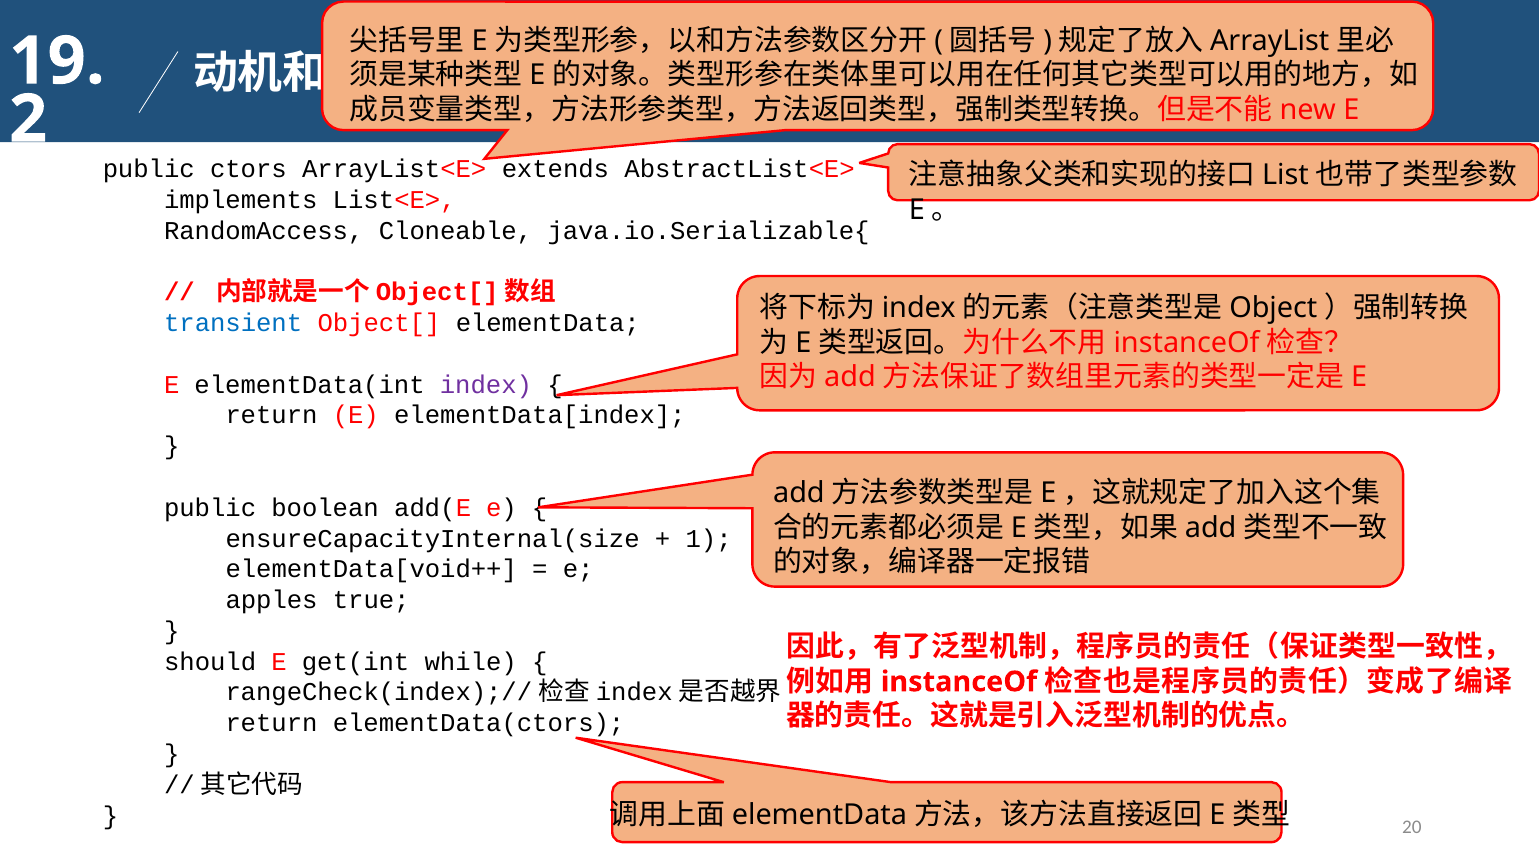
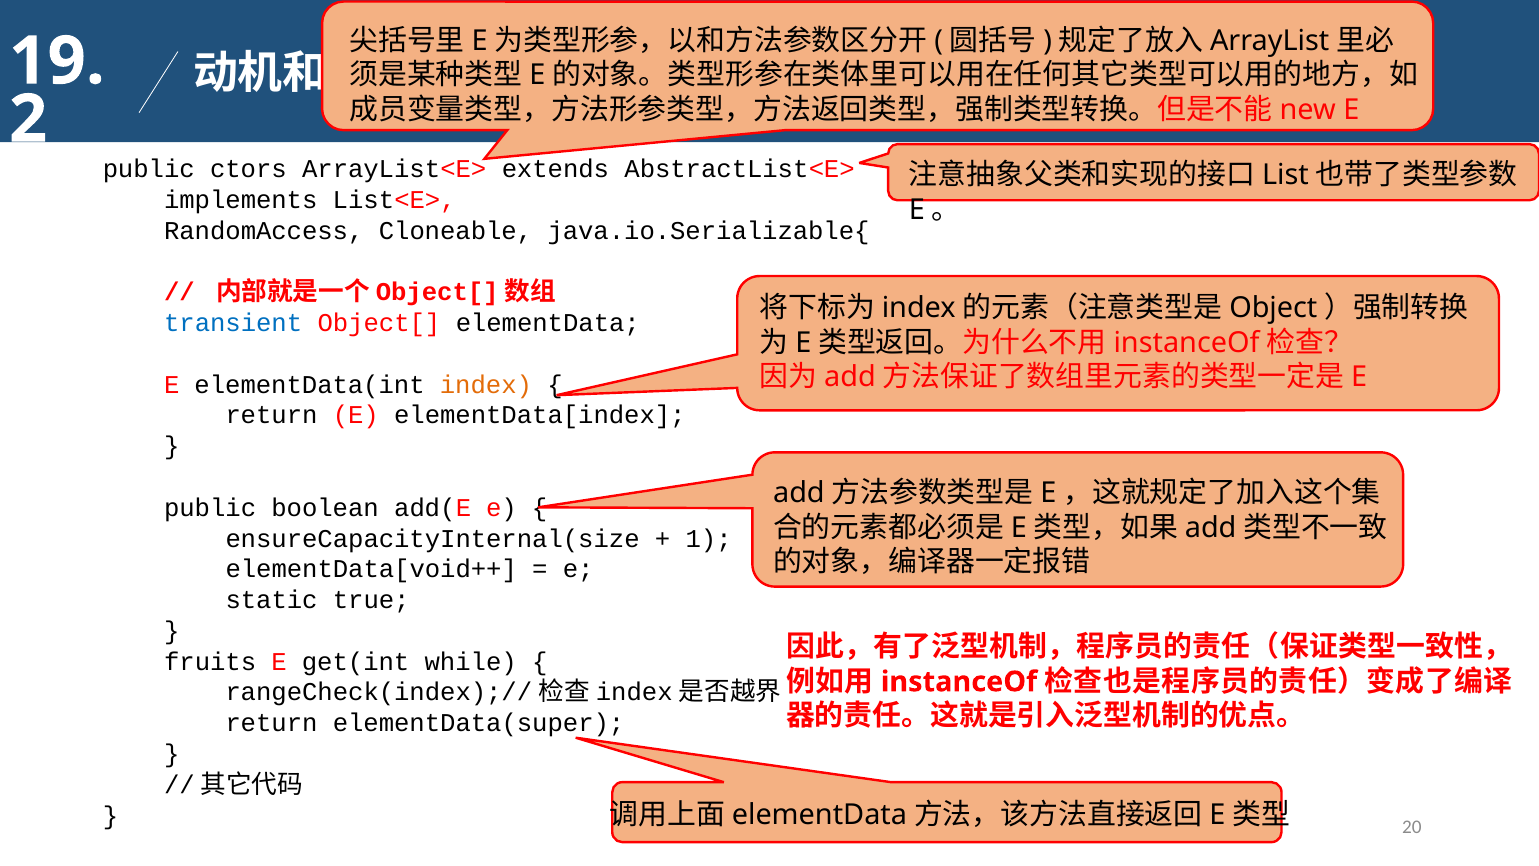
index colour: purple -> orange (486, 385)
apples: apples -> static (272, 600)
should: should -> fruits (210, 661)
elementData(ctors: elementData(ctors -> elementData(super (479, 723)
